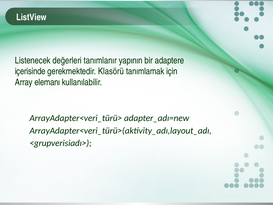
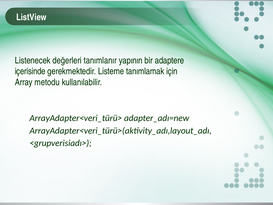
Klasörü: Klasörü -> Listeme (111, 71)
elemanı: elemanı -> metodu (47, 82)
